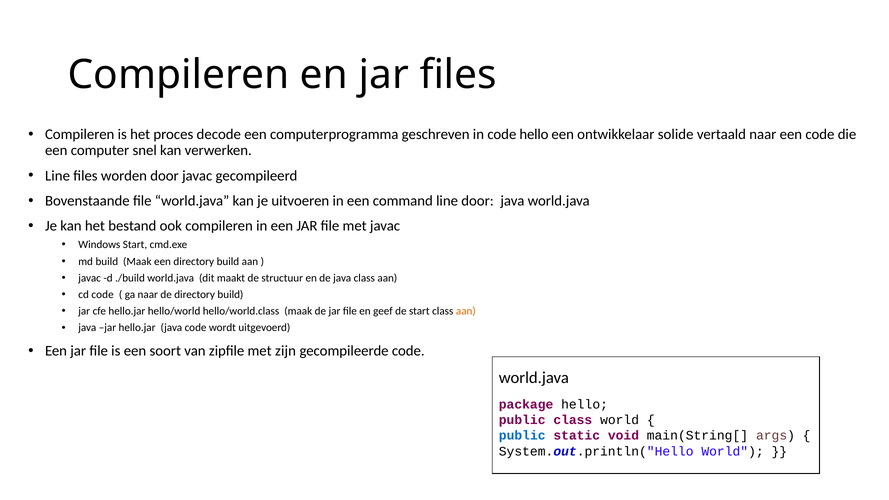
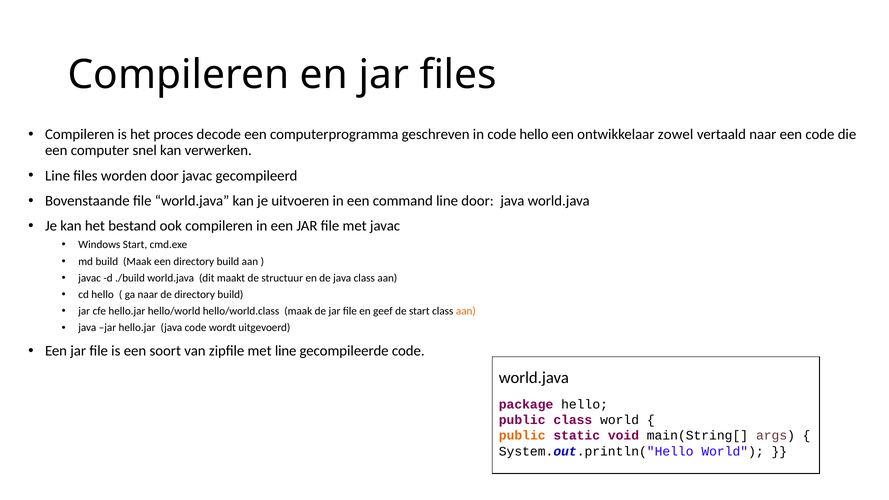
solide: solide -> zowel (676, 135)
cd code: code -> hello (103, 295)
met zijn: zijn -> line (286, 351)
public colour: blue -> orange (522, 436)
